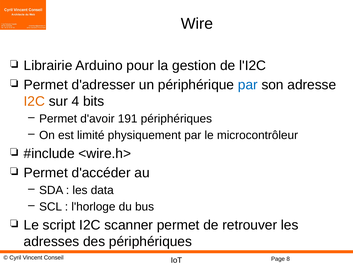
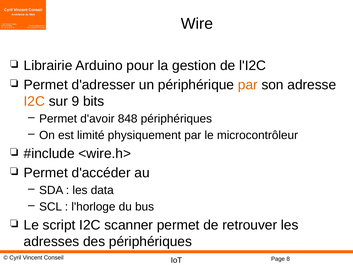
par colour: blue -> orange (248, 85)
4: 4 -> 9 (75, 101)
191: 191 -> 848 (128, 119)
